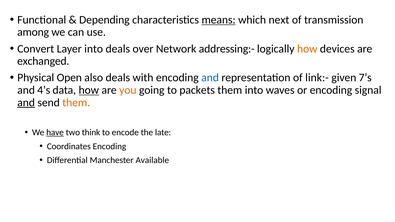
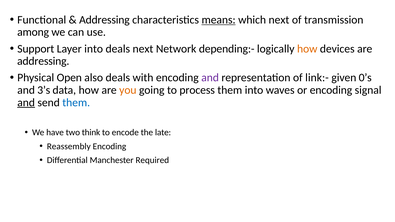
Depending: Depending -> Addressing (104, 20)
Convert: Convert -> Support (36, 49)
deals over: over -> next (143, 49)
addressing:-: addressing:- -> depending:- (227, 49)
exchanged: exchanged -> addressing (43, 61)
and colour: blue -> purple (210, 78)
7’s: 7’s -> 0’s (365, 78)
4’s: 4’s -> 3’s (44, 90)
how underline: present -> none (89, 90)
packets: packets -> process (197, 90)
them colour: orange -> blue (76, 103)
have underline: present -> none (55, 133)
Coordinates: Coordinates -> Reassembly (69, 146)
Available: Available -> Required (152, 160)
